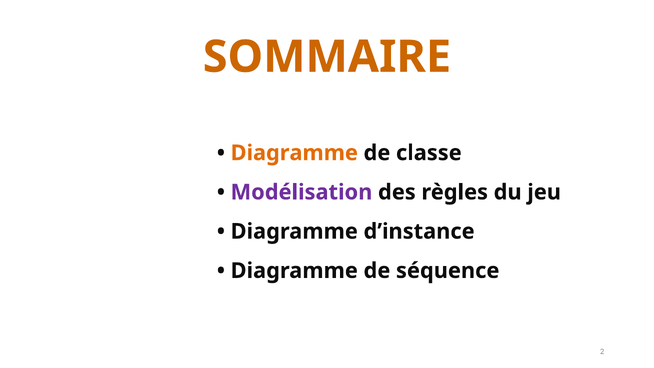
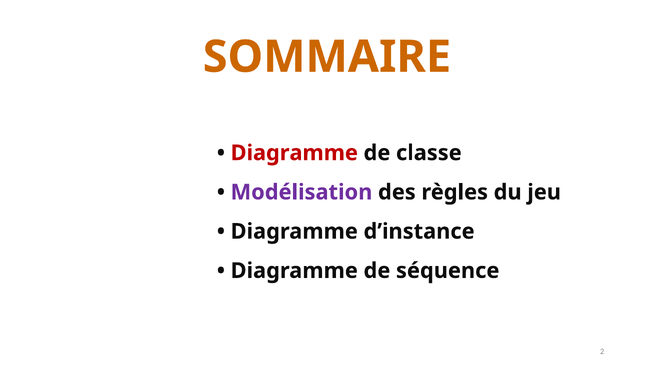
Diagramme colour: orange -> red (294, 153)
